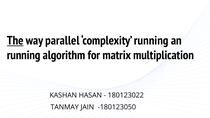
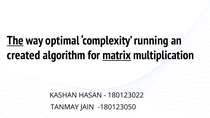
parallel: parallel -> optimal (62, 41)
running: running -> created (24, 55)
matrix underline: none -> present (117, 55)
